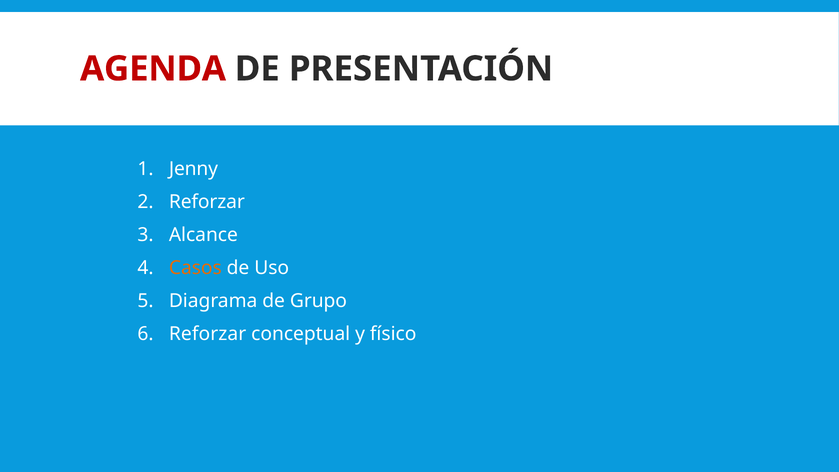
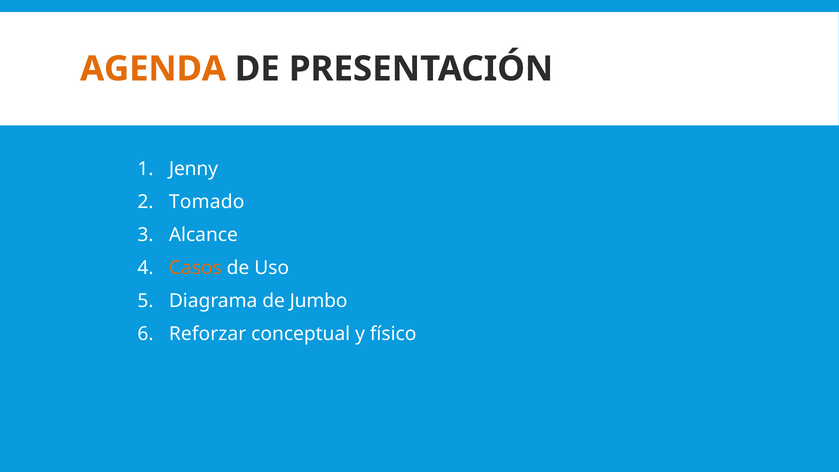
AGENDA colour: red -> orange (153, 69)
Reforzar: Reforzar -> Tomado (207, 202)
Grupo: Grupo -> Jumbo (319, 301)
